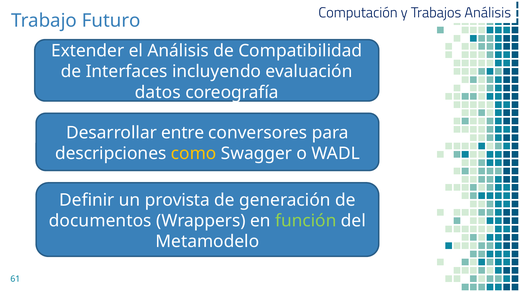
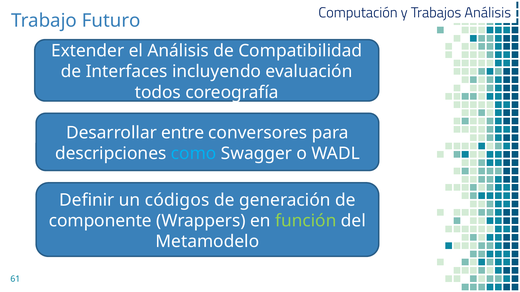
datos: datos -> todos (158, 92)
como colour: yellow -> light blue (194, 154)
provista: provista -> códigos (177, 200)
documentos: documentos -> componente (100, 221)
